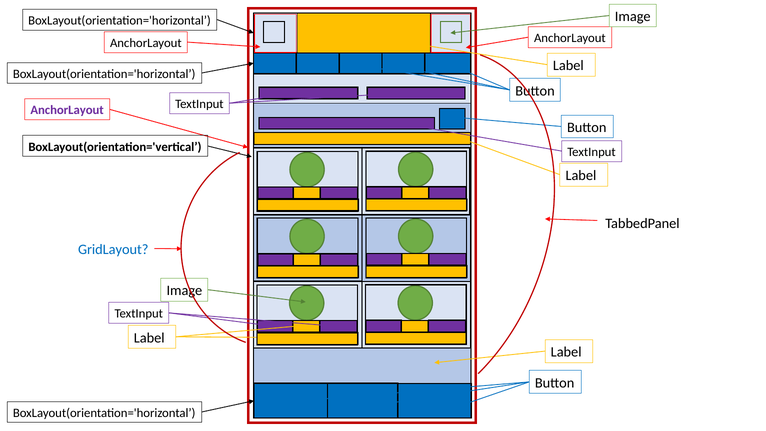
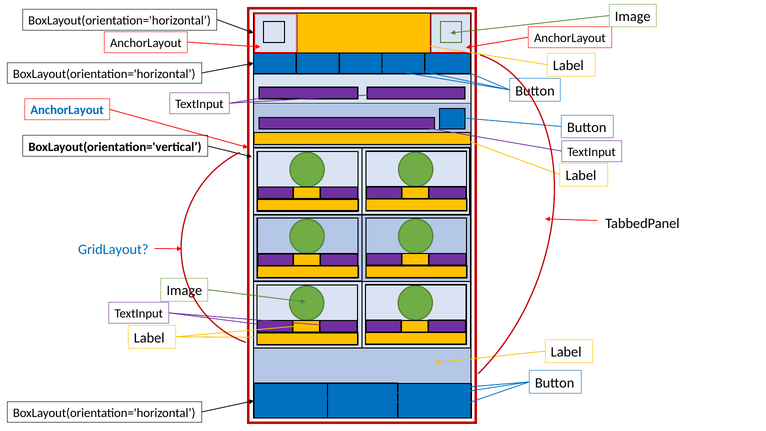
AnchorLayout colour: purple -> blue (67, 110)
